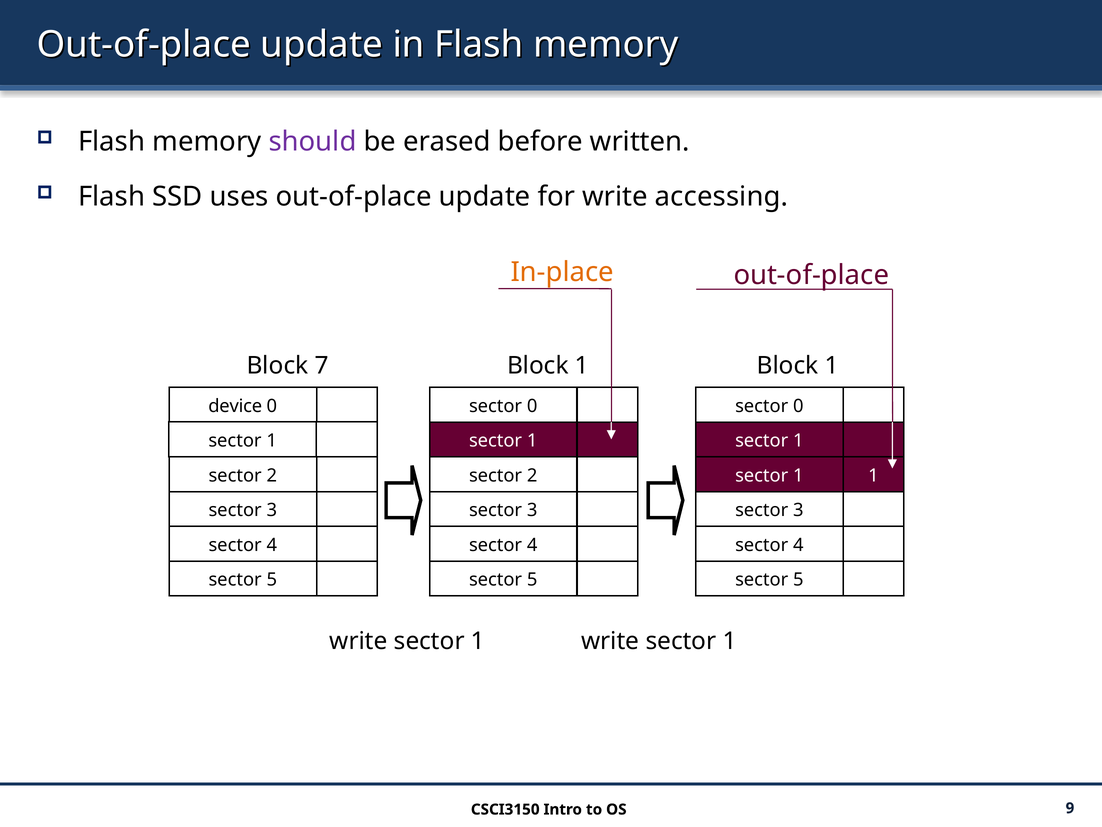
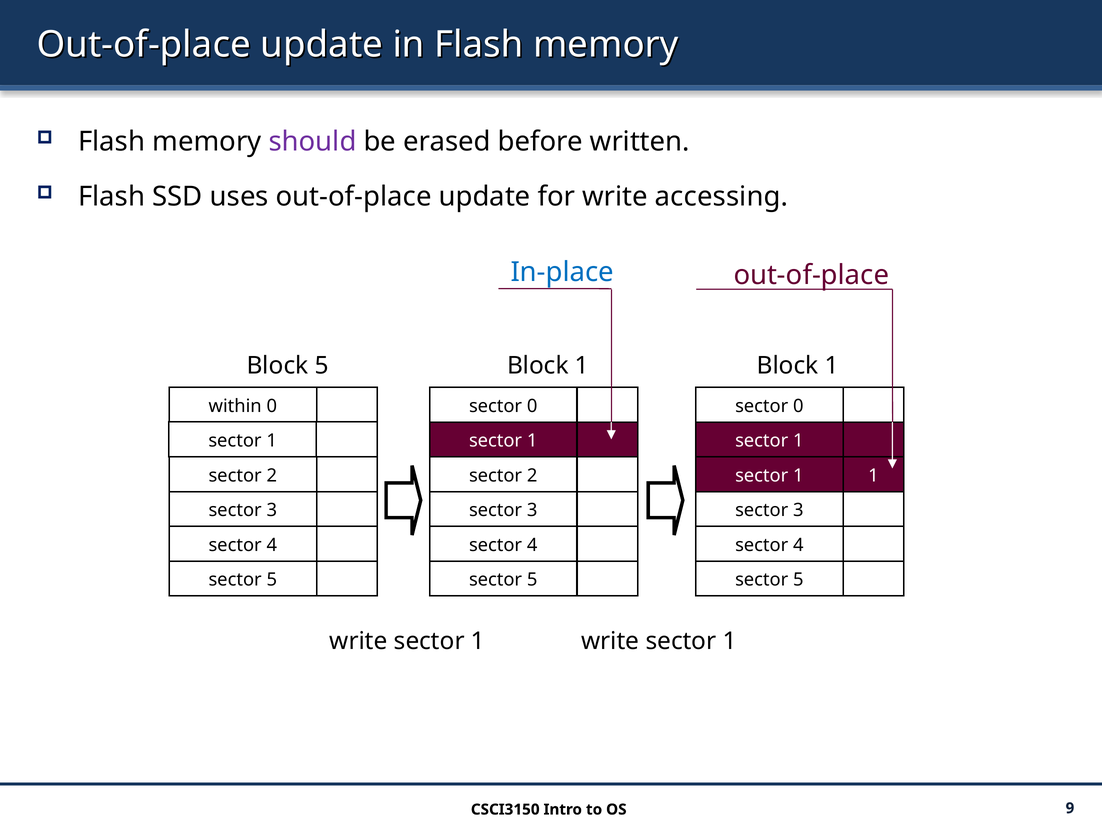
In-place colour: orange -> blue (562, 272)
Block 7: 7 -> 5 (322, 366)
device: device -> within (235, 406)
